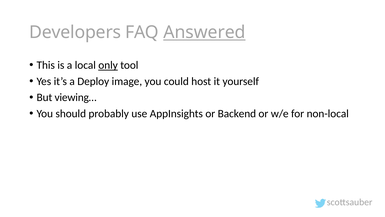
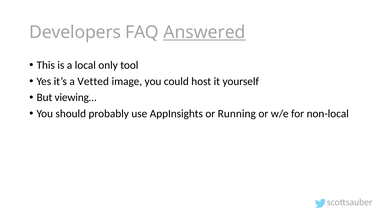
only underline: present -> none (108, 65)
Deploy: Deploy -> Vetted (93, 81)
Backend: Backend -> Running (237, 113)
